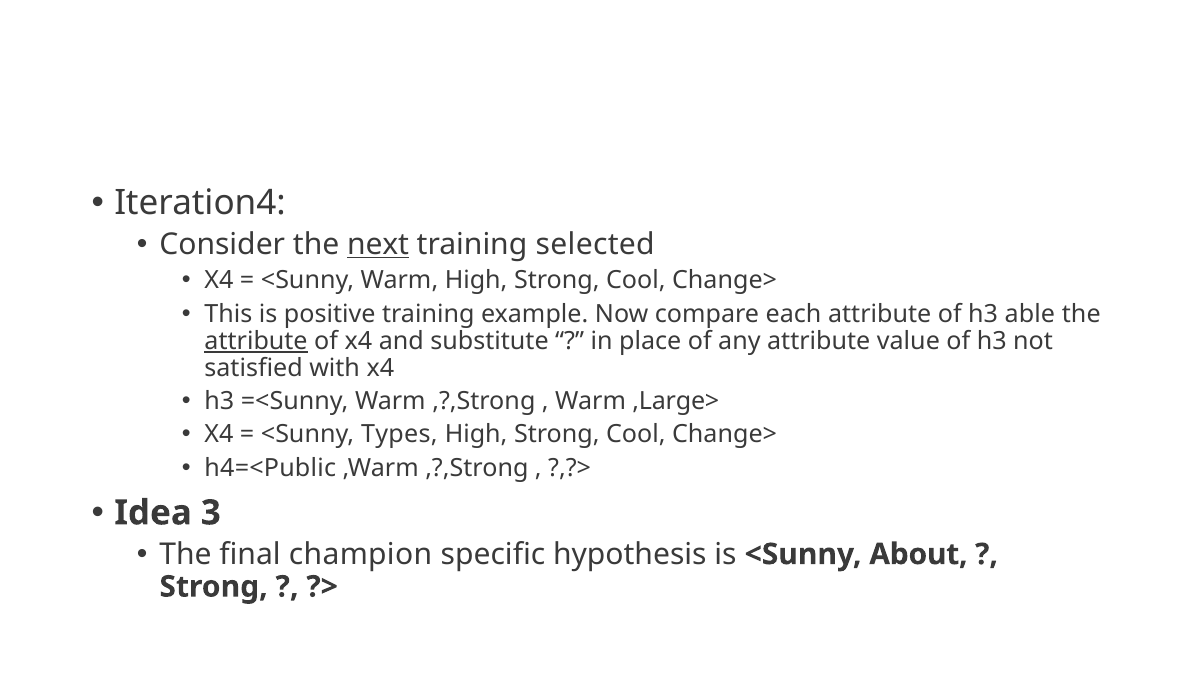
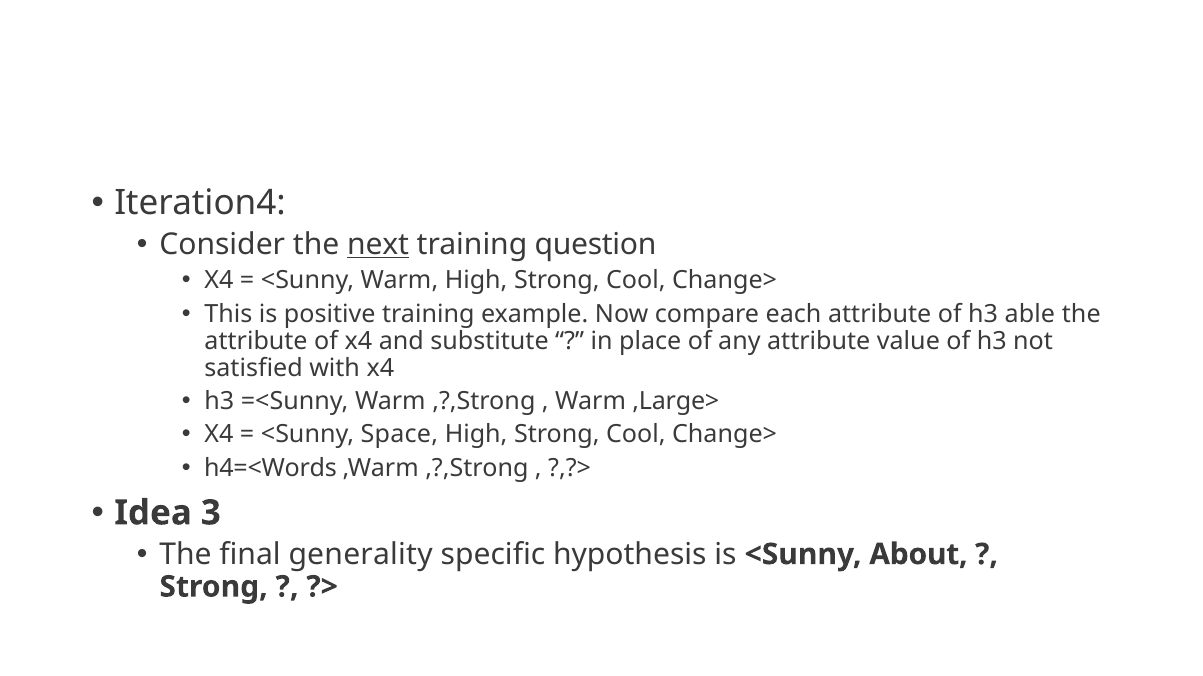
selected: selected -> question (596, 245)
attribute underline: present -> none (256, 341)
Types: Types -> Space (399, 435)
h4=<Public: h4=<Public -> h4=<Words (271, 468)
champion: champion -> generality (361, 555)
